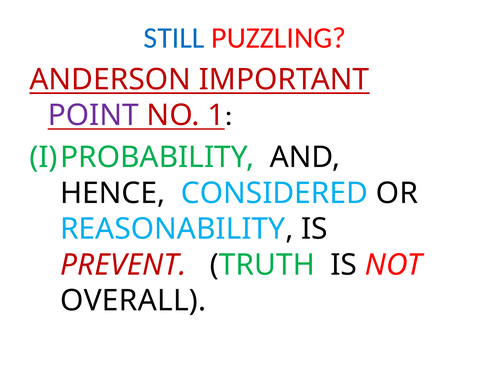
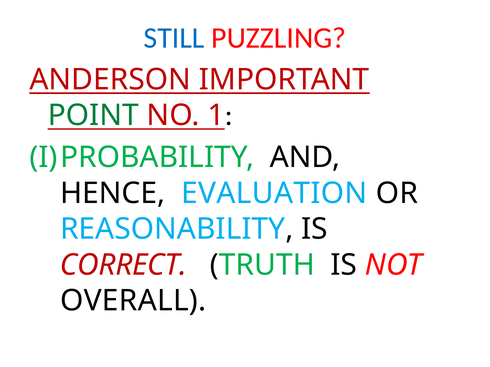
POINT colour: purple -> green (93, 116)
CONSIDERED: CONSIDERED -> EVALUATION (274, 193)
PREVENT: PREVENT -> CORRECT (123, 265)
